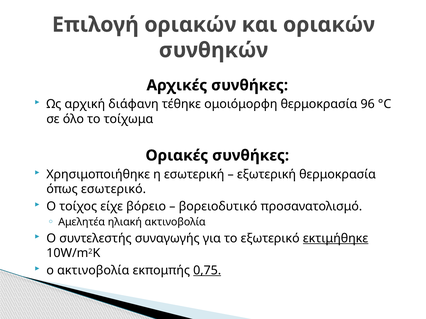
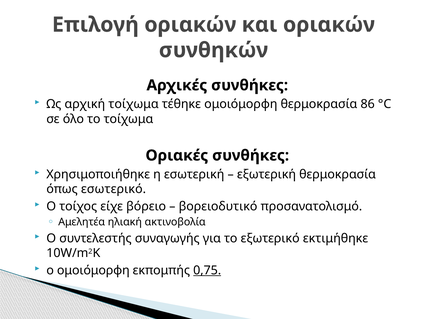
αρχική διάφανη: διάφανη -> τοίχωμα (134, 104)
96: 96 -> 86 (368, 104)
εκτιμήθηκε underline: present -> none (336, 239)
ο ακτινοβολία: ακτινοβολία -> ομοιόμορφη (93, 271)
